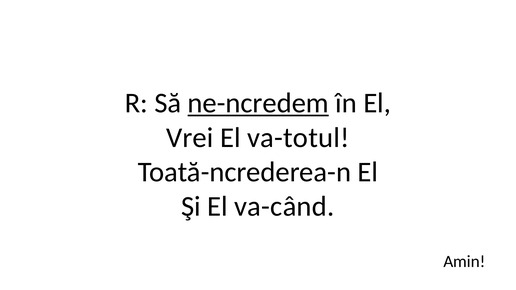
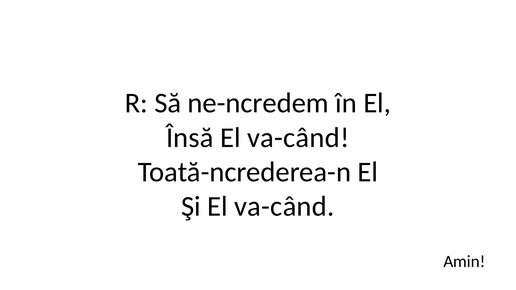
ne-ncredem underline: present -> none (258, 103)
Vrei: Vrei -> Însă (190, 138)
va-totul: va-totul -> va-când (298, 138)
